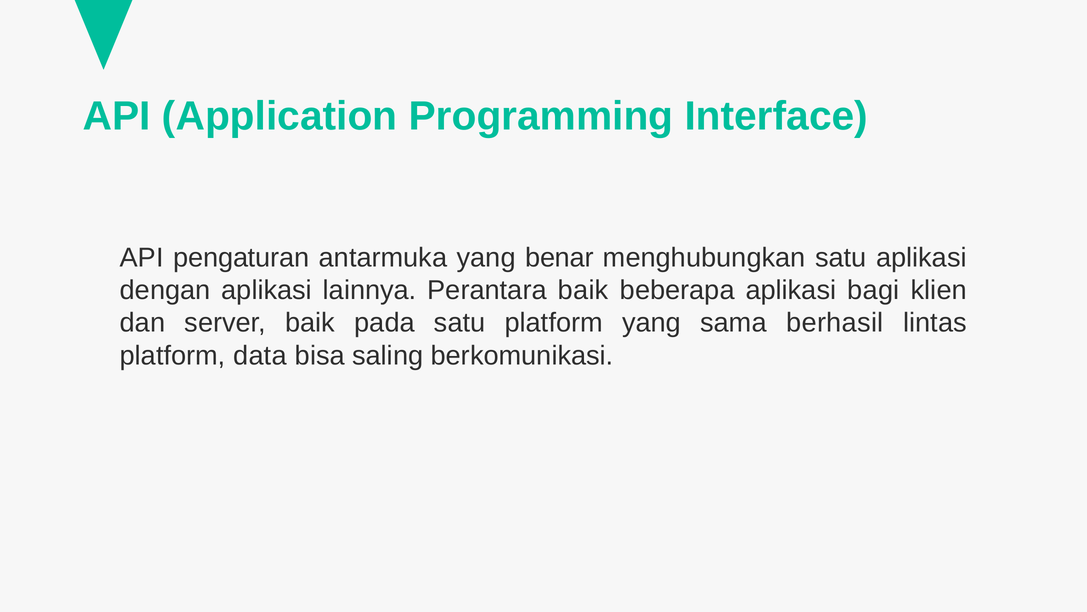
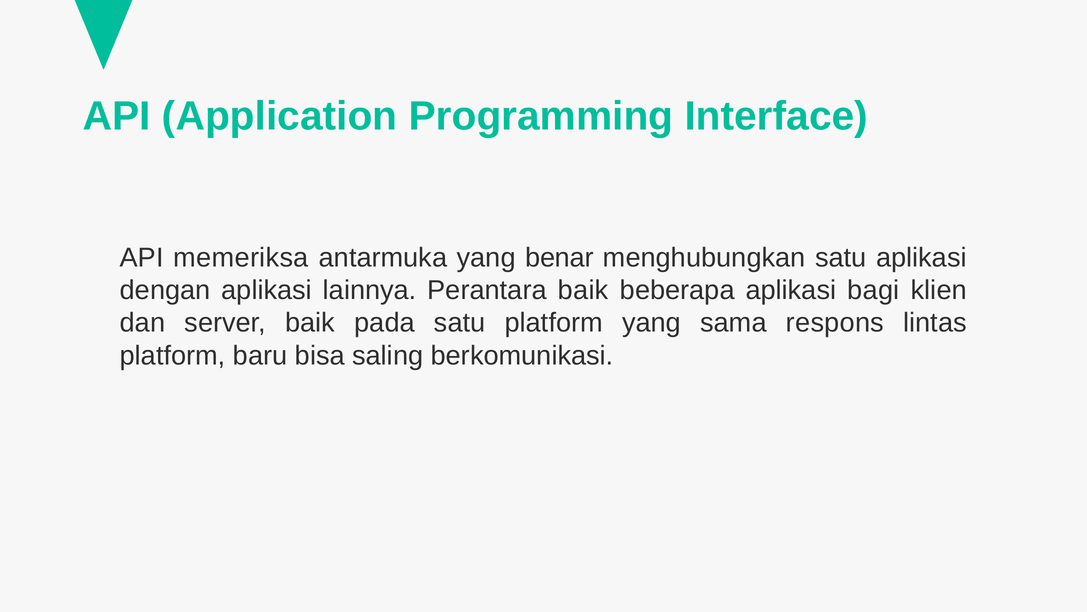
pengaturan: pengaturan -> memeriksa (241, 257)
berhasil: berhasil -> respons (835, 323)
data: data -> baru (260, 355)
